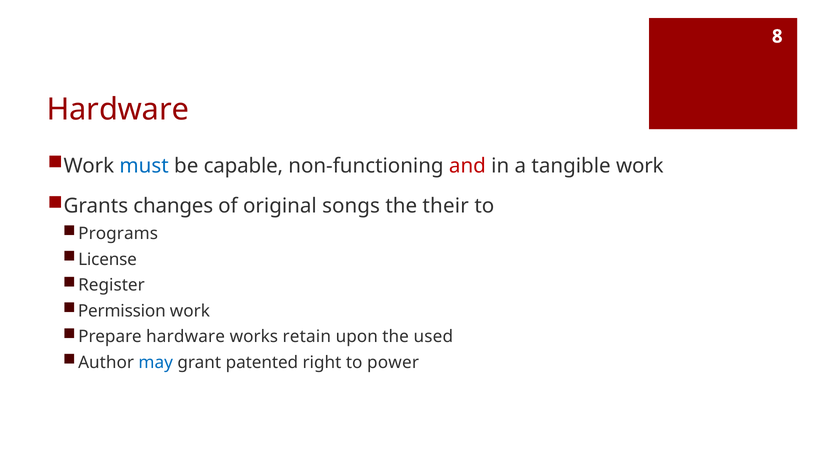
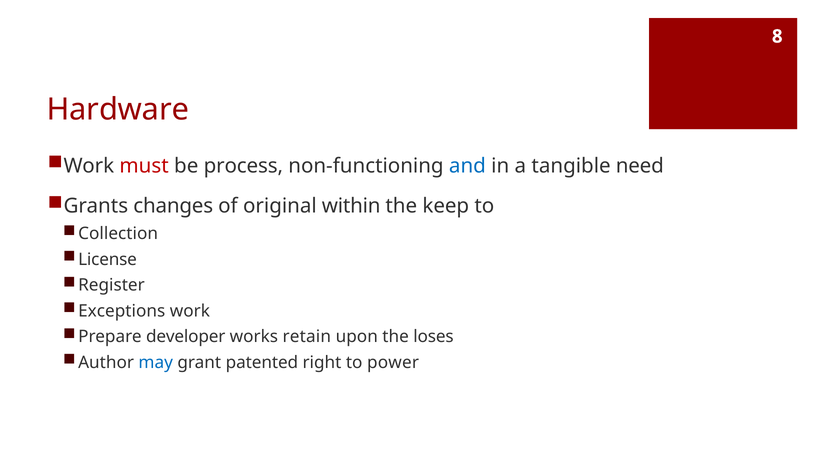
must colour: blue -> red (144, 166)
capable: capable -> process (243, 166)
and colour: red -> blue (467, 166)
tangible work: work -> need (640, 166)
songs: songs -> within (351, 206)
their: their -> keep (446, 206)
Programs: Programs -> Collection (118, 234)
Permission: Permission -> Exceptions (122, 311)
Prepare hardware: hardware -> developer (186, 337)
used: used -> loses (433, 337)
